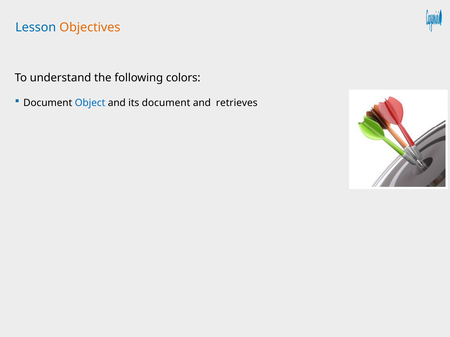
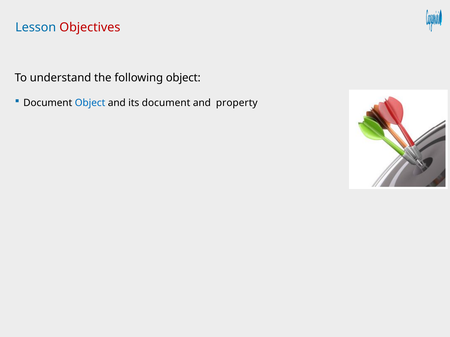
Objectives colour: orange -> red (90, 27)
following colors: colors -> object (183, 78)
retrieves: retrieves -> property (237, 103)
